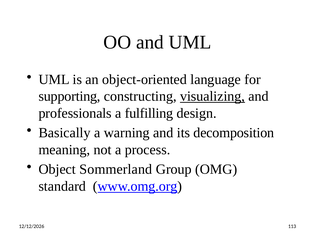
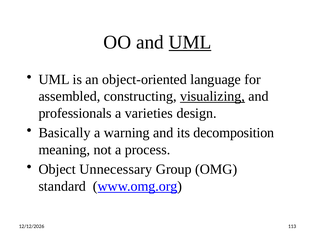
UML underline: none -> present (190, 42)
supporting: supporting -> assembled (69, 96)
fulfilling: fulfilling -> varieties (149, 113)
Sommerland: Sommerland -> Unnecessary (116, 169)
